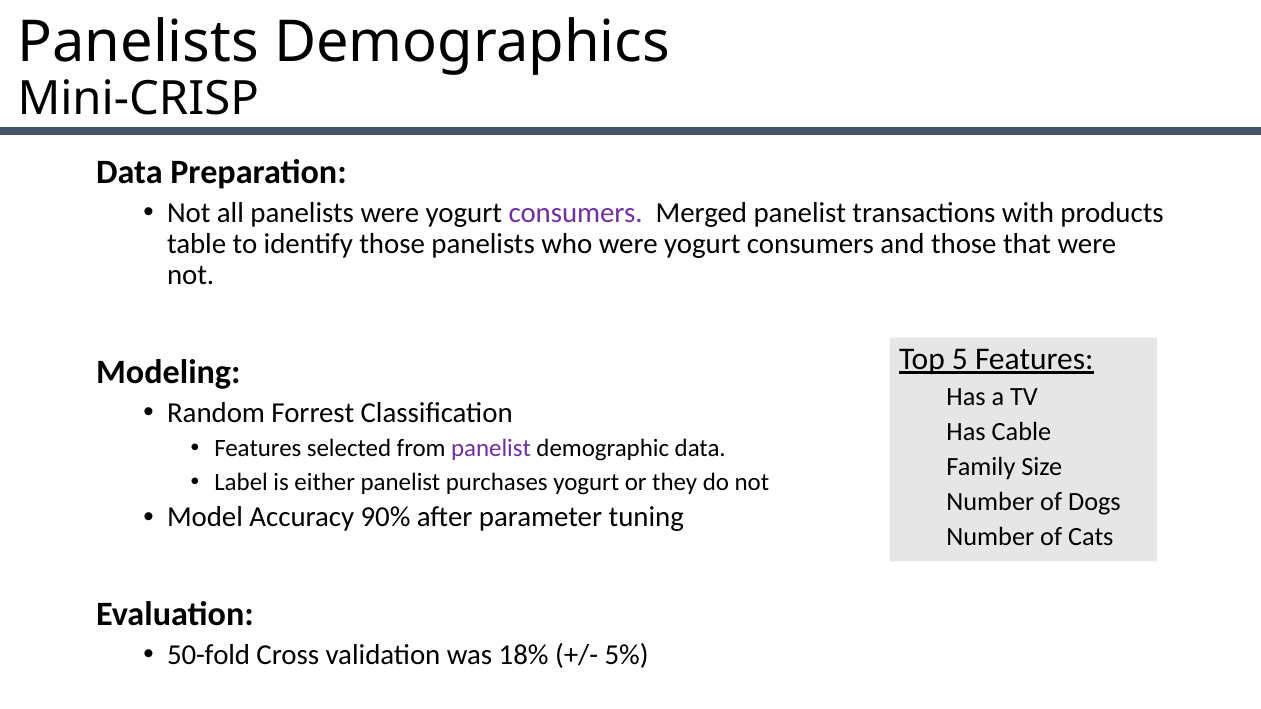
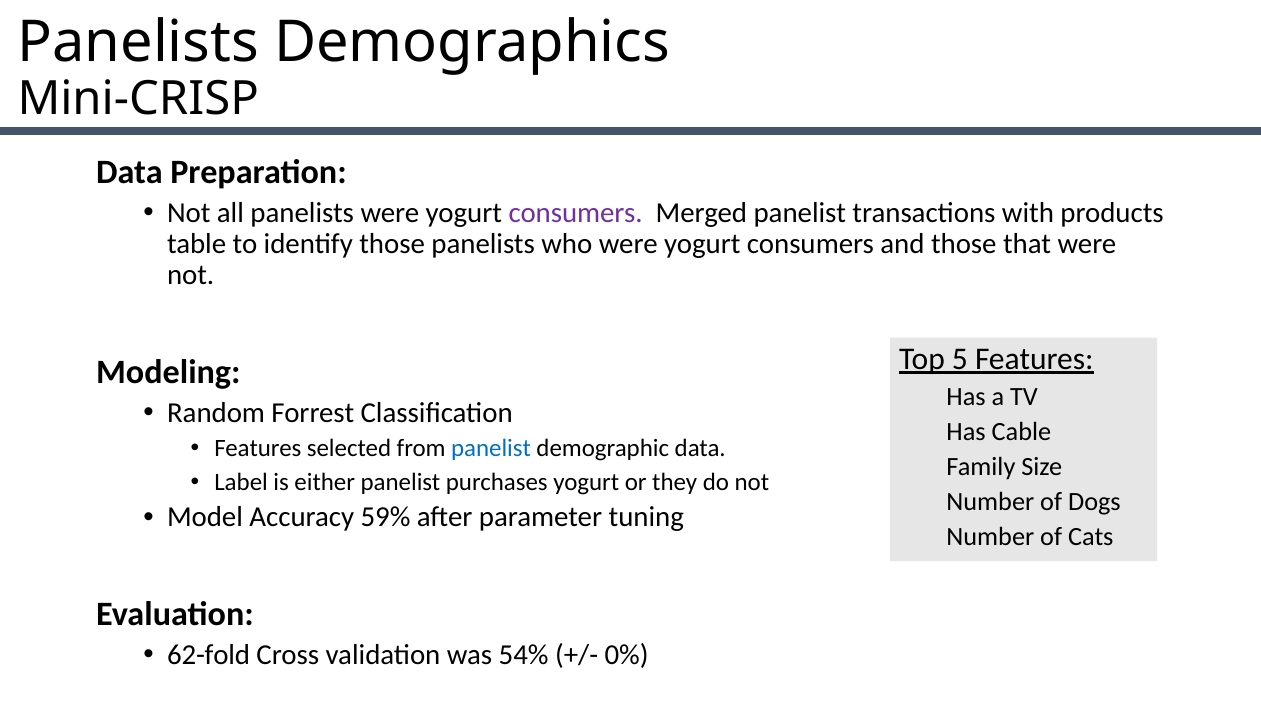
panelist colour: purple -> blue (491, 449)
90%: 90% -> 59% (386, 518)
50-fold: 50-fold -> 62-fold (209, 655)
18%: 18% -> 54% (524, 655)
5%: 5% -> 0% (627, 655)
